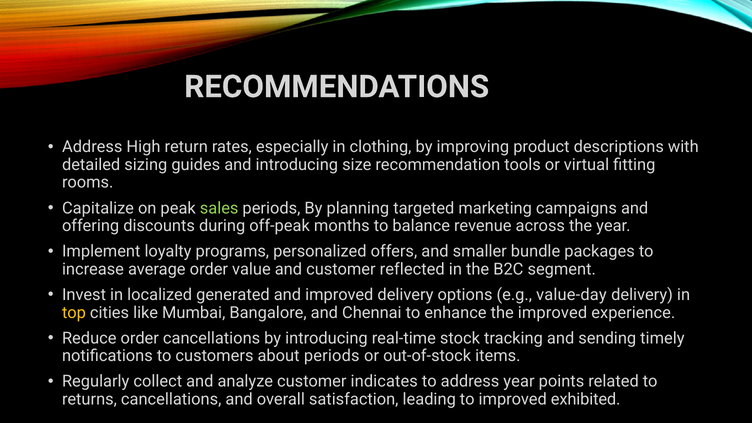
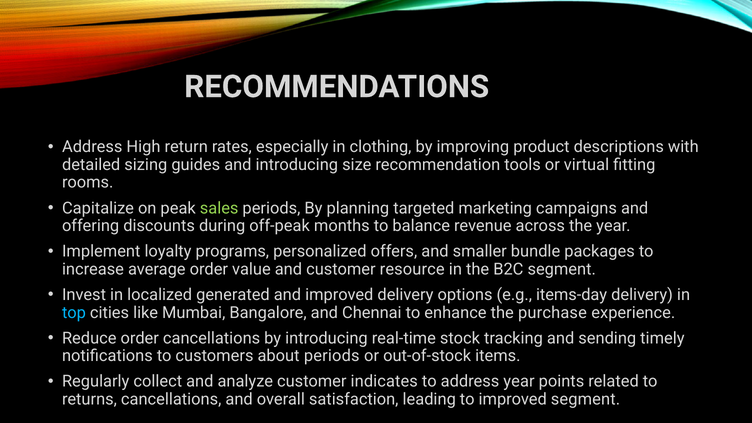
reflected: reflected -> resource (412, 269)
value-day: value-day -> items-day (572, 295)
top colour: yellow -> light blue (74, 313)
the improved: improved -> purchase (552, 313)
improved exhibited: exhibited -> segment (585, 399)
